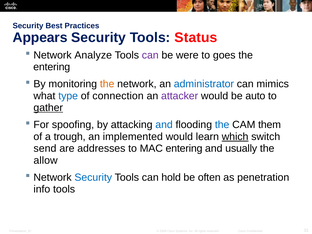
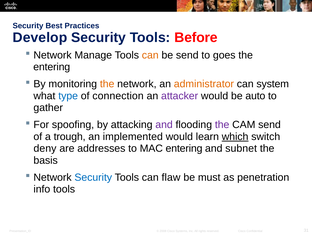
Appears: Appears -> Develop (40, 37)
Status: Status -> Before (196, 37)
Analyze: Analyze -> Manage (93, 55)
can colour: purple -> orange (150, 55)
be were: were -> send (187, 55)
administrator colour: blue -> orange (204, 84)
mimics: mimics -> system (273, 84)
gather underline: present -> none (48, 108)
and colour: blue -> purple (164, 125)
the colour: blue -> purple (222, 125)
CAM them: them -> send (269, 125)
send: send -> deny (45, 149)
usually: usually -> subnet (241, 149)
allow: allow -> basis (46, 160)
hold: hold -> flaw (171, 177)
often: often -> must (209, 177)
